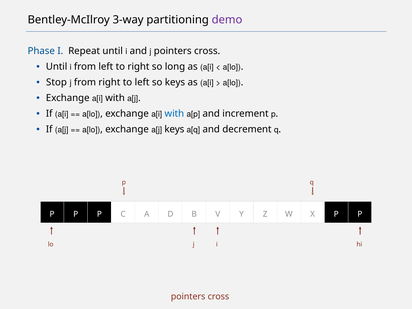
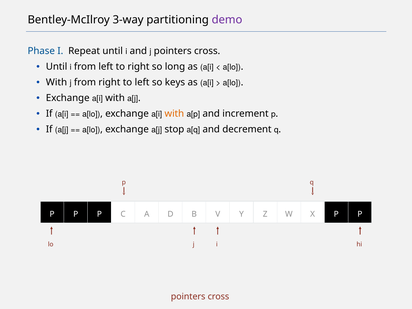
Stop: Stop -> With (57, 82)
with colour: blue -> orange (174, 114)
a[j keys: keys -> stop (174, 129)
